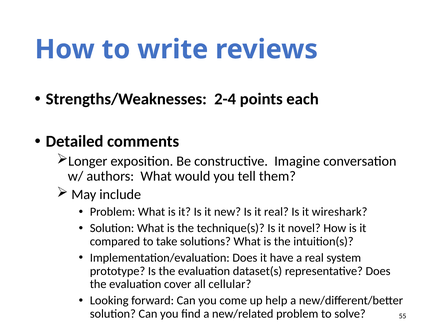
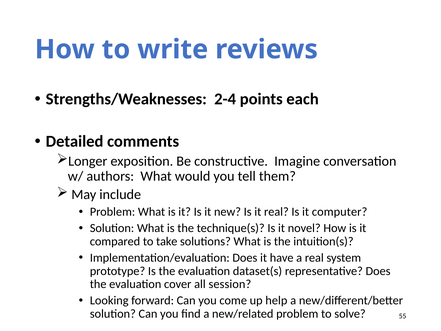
wireshark: wireshark -> computer (340, 212)
cellular: cellular -> session (230, 284)
